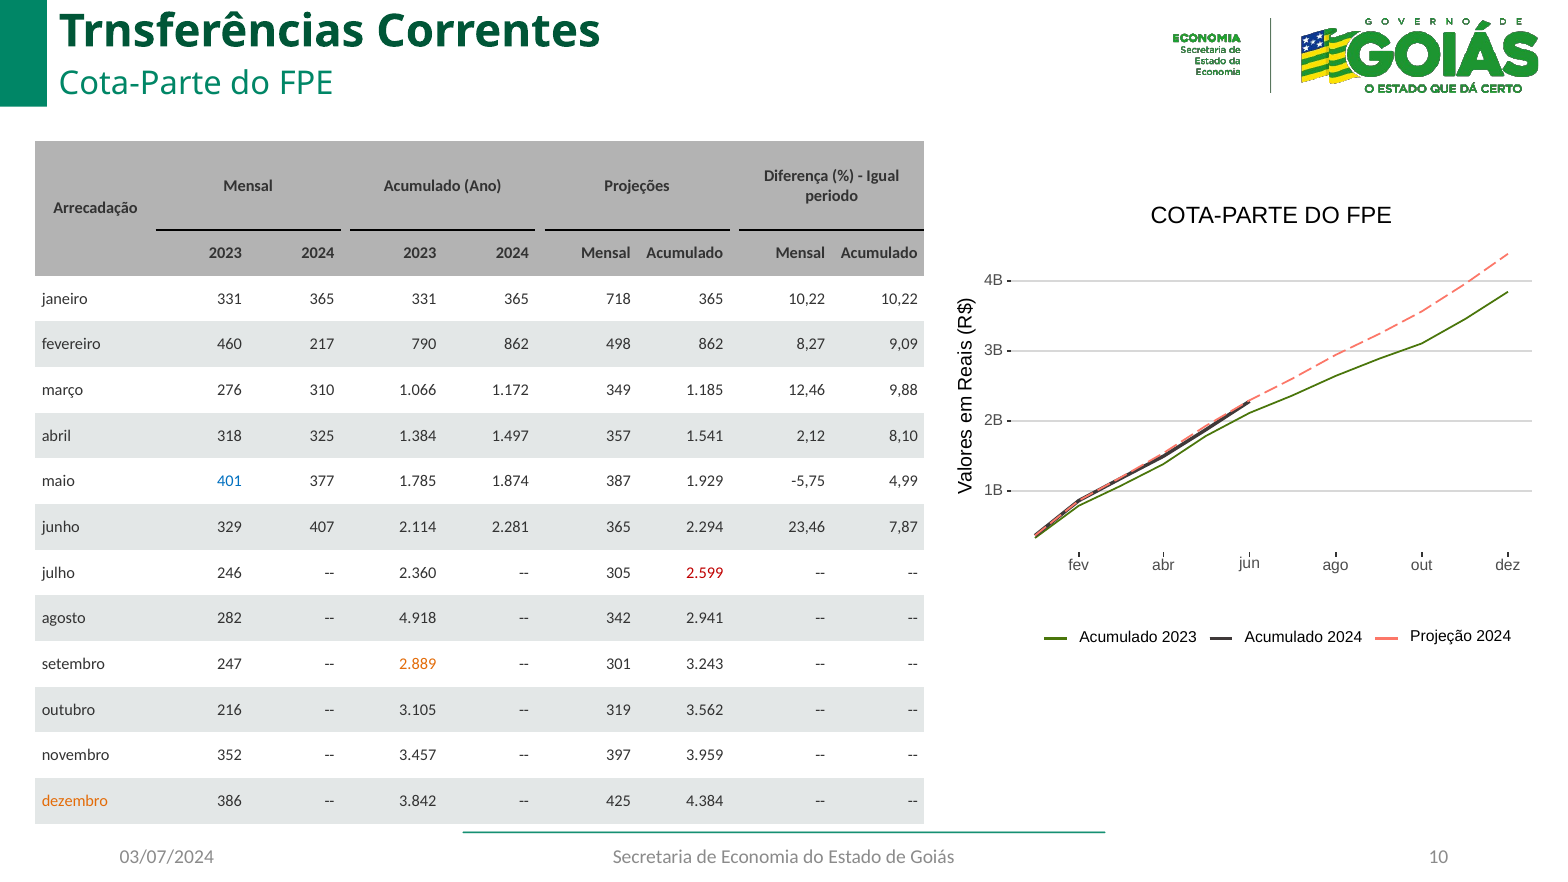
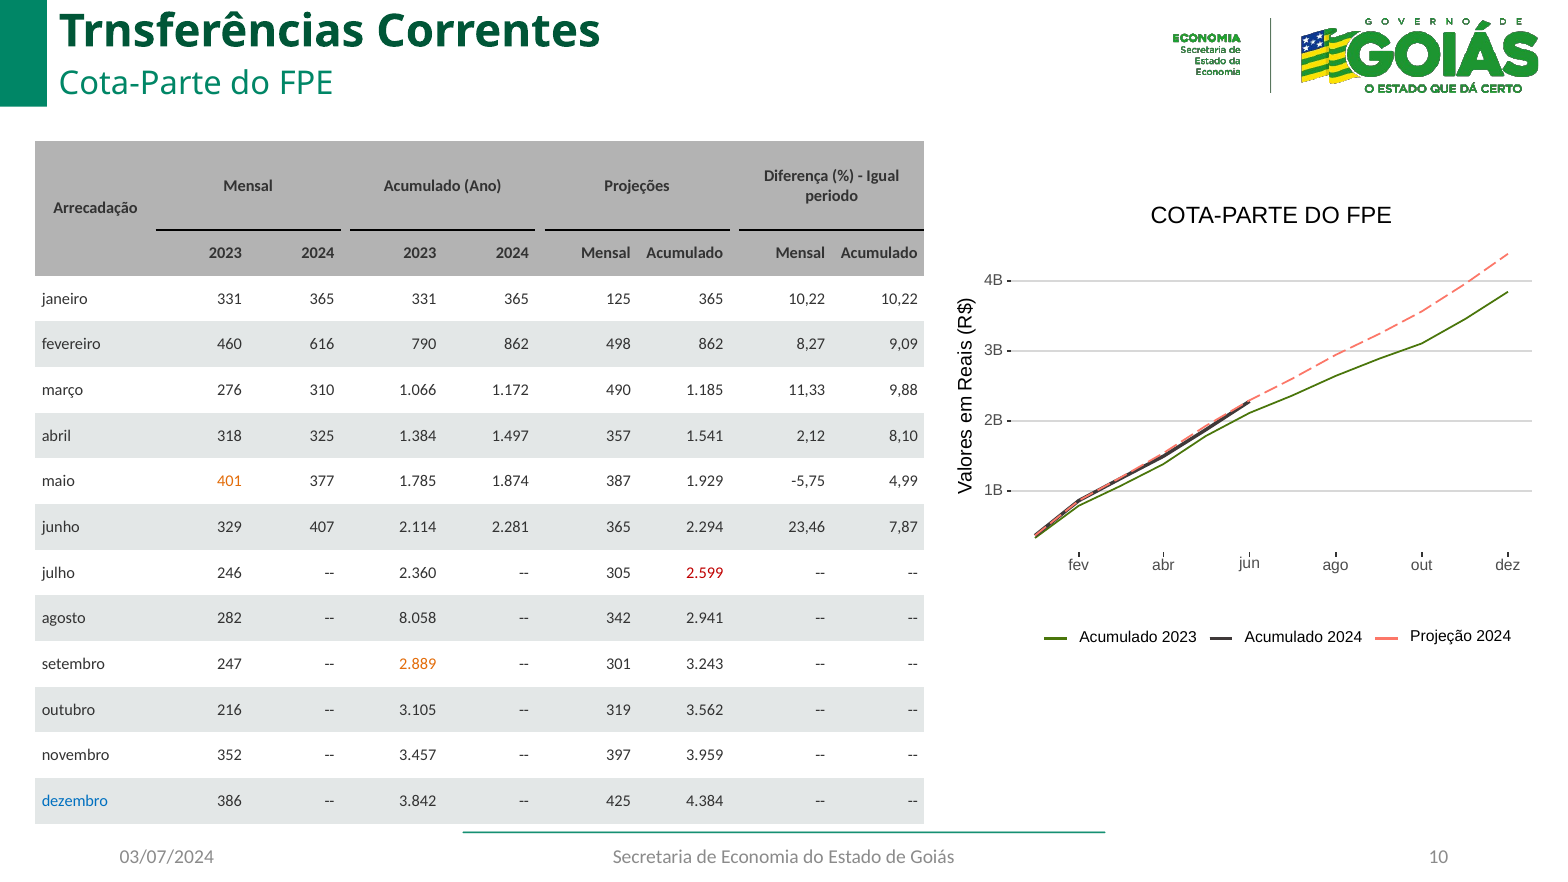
718: 718 -> 125 (618, 299)
217: 217 -> 616 (322, 344)
349: 349 -> 490 (618, 390)
12,46: 12,46 -> 11,33 (807, 390)
401 colour: blue -> orange (229, 481)
4.918: 4.918 -> 8.058 (418, 618)
dezembro colour: orange -> blue (75, 801)
